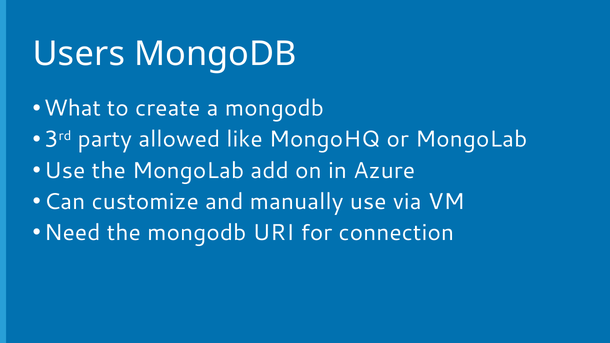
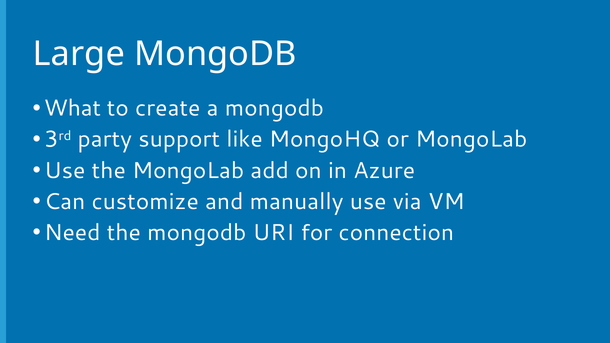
Users: Users -> Large (79, 54)
allowed: allowed -> support (179, 139)
